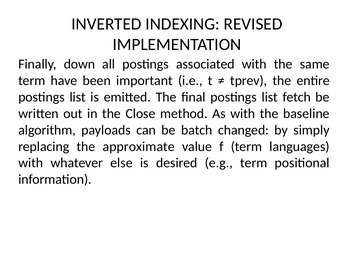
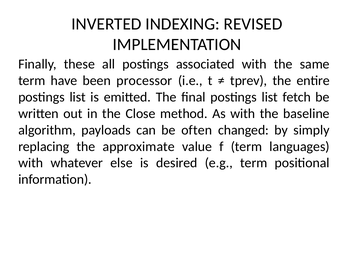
down: down -> these (79, 64)
important: important -> processor (144, 81)
batch: batch -> often (197, 130)
